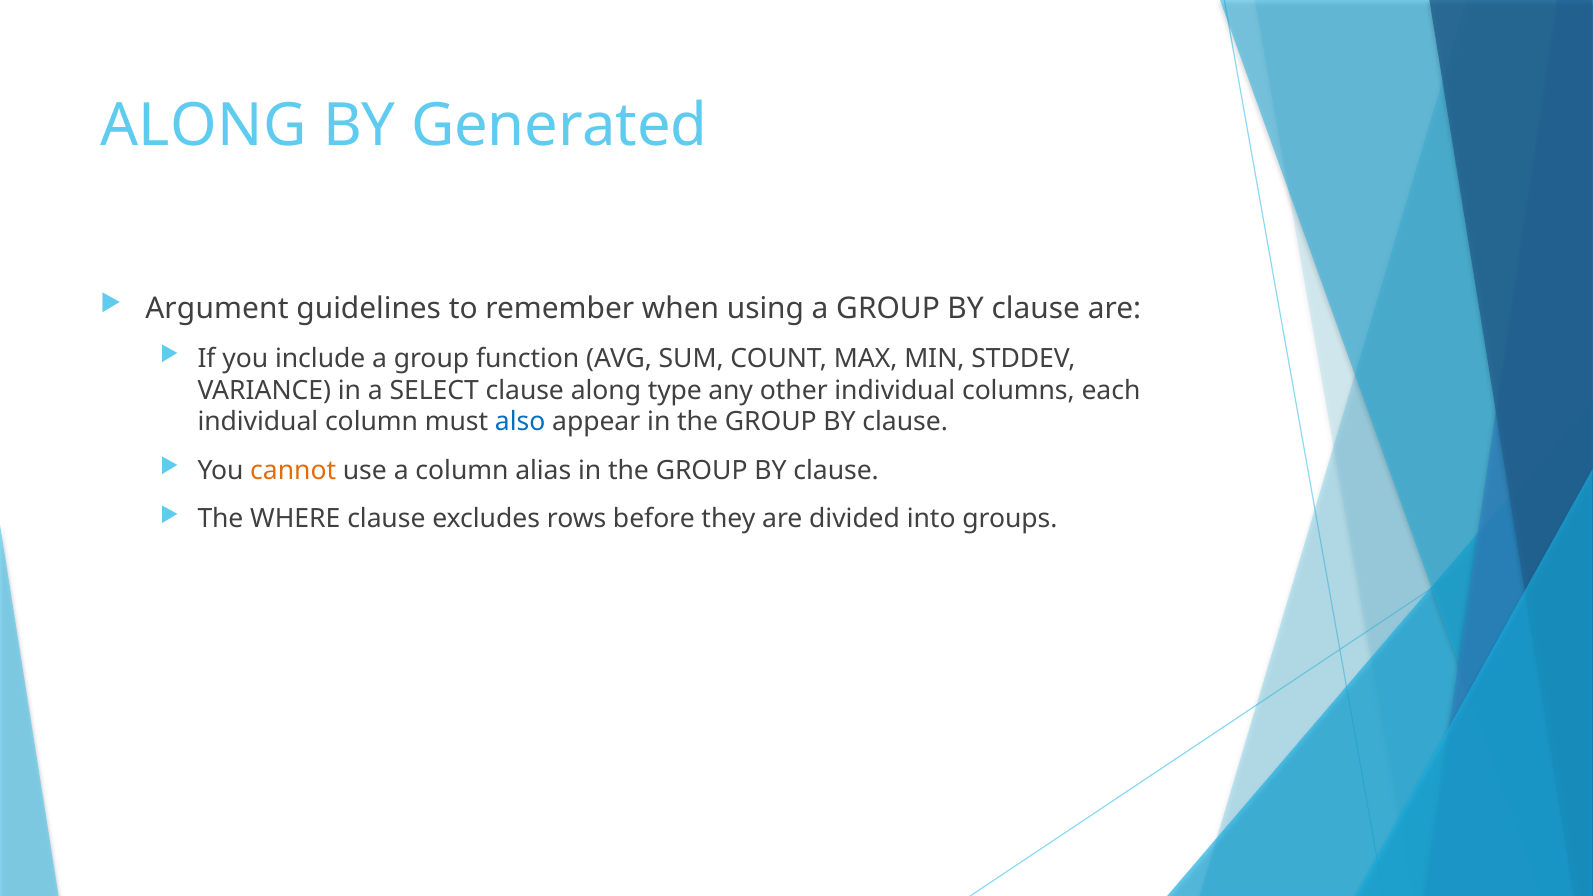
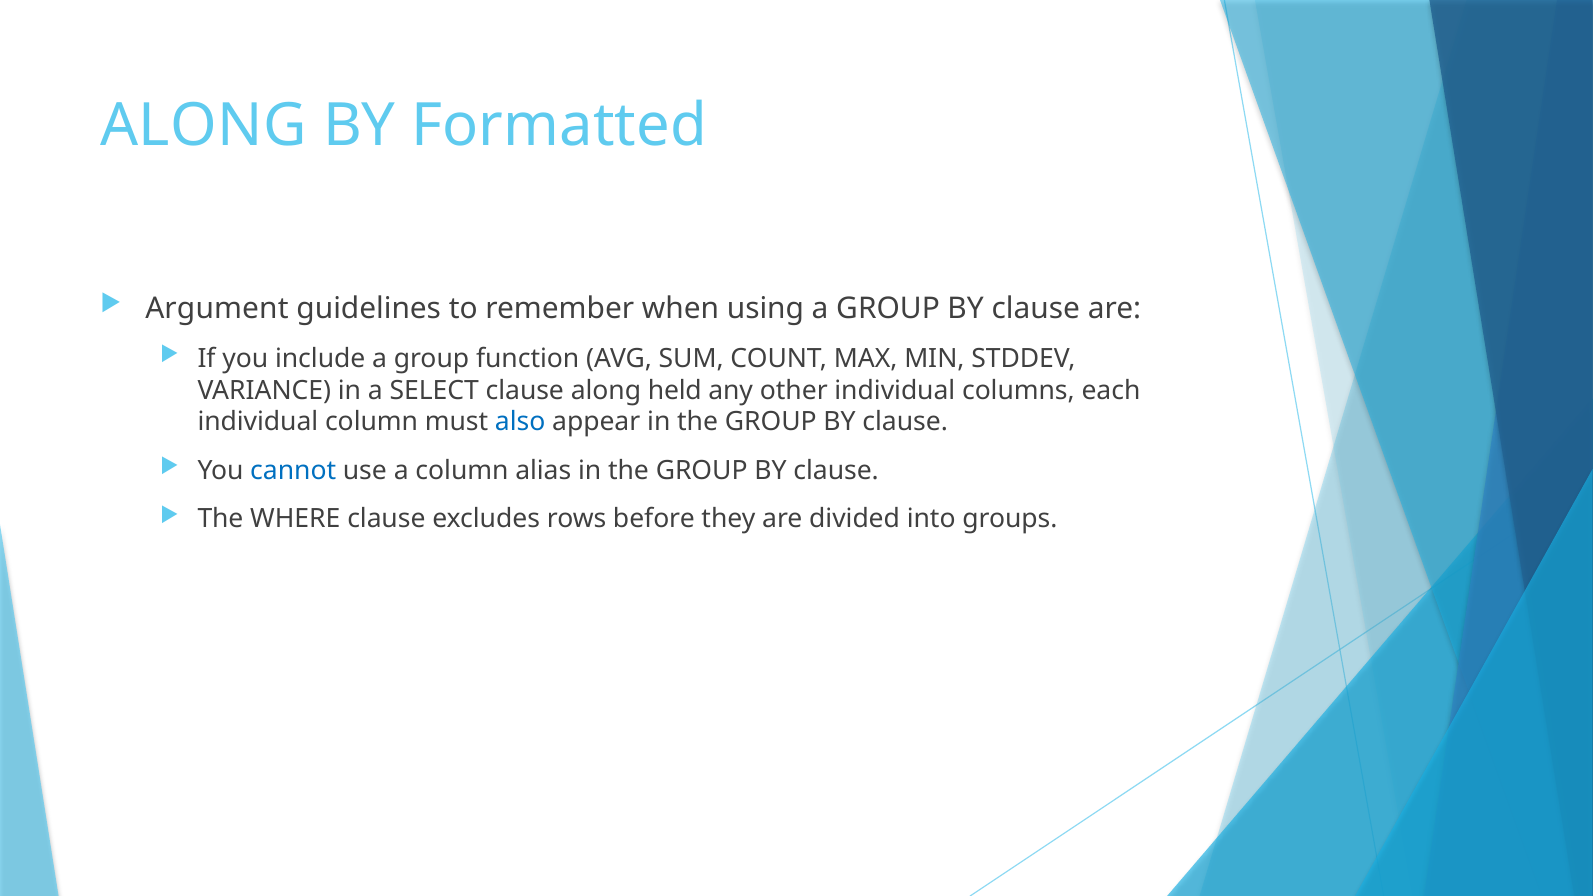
Generated: Generated -> Formatted (559, 126)
type: type -> held (675, 390)
cannot colour: orange -> blue (293, 471)
